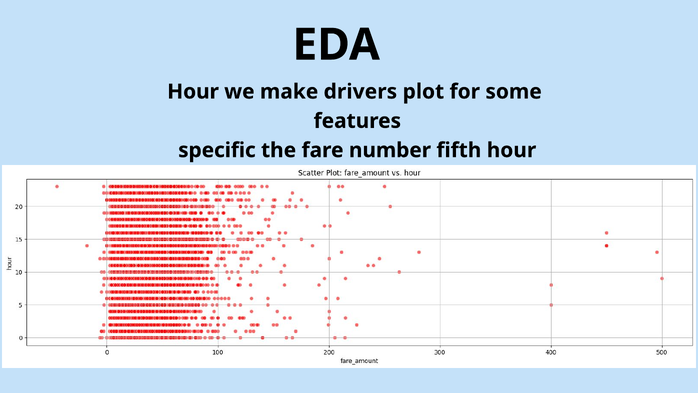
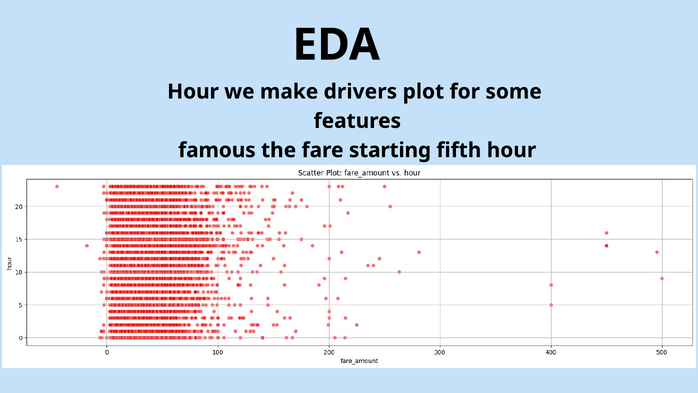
specific: specific -> famous (217, 150)
number: number -> starting (390, 150)
